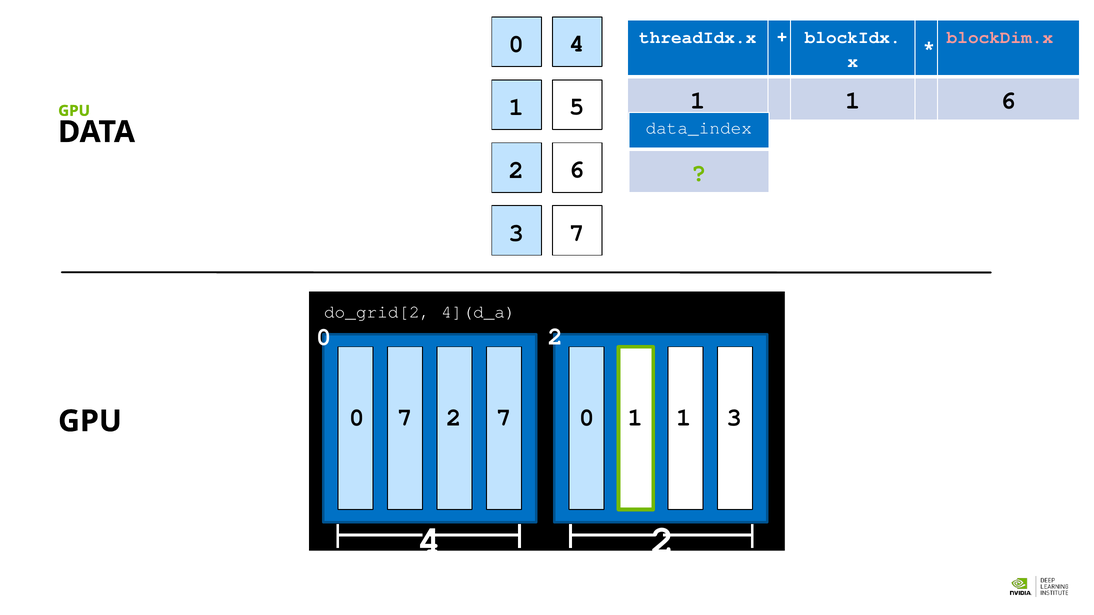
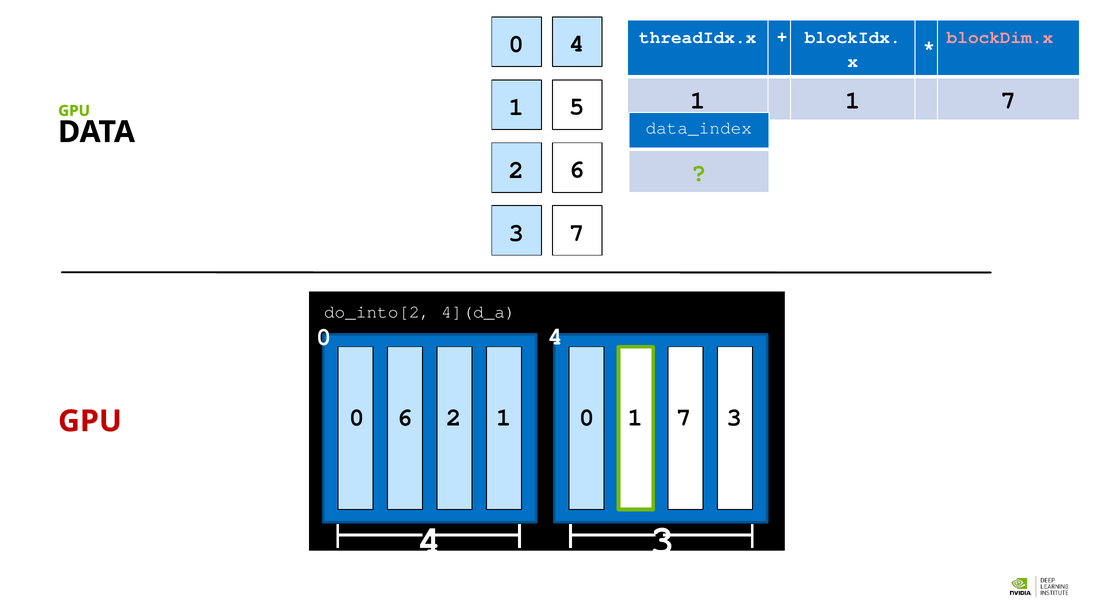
6: 6 -> 7 (1009, 100)
do_grid[2: do_grid[2 -> do_into[2 (377, 312)
0 2: 2 -> 4 (555, 337)
0 7: 7 -> 6 (405, 418)
2 7: 7 -> 1 (504, 418)
0 1 1: 1 -> 7 (684, 418)
GPU colour: black -> red (90, 421)
4 2: 2 -> 3 (662, 541)
